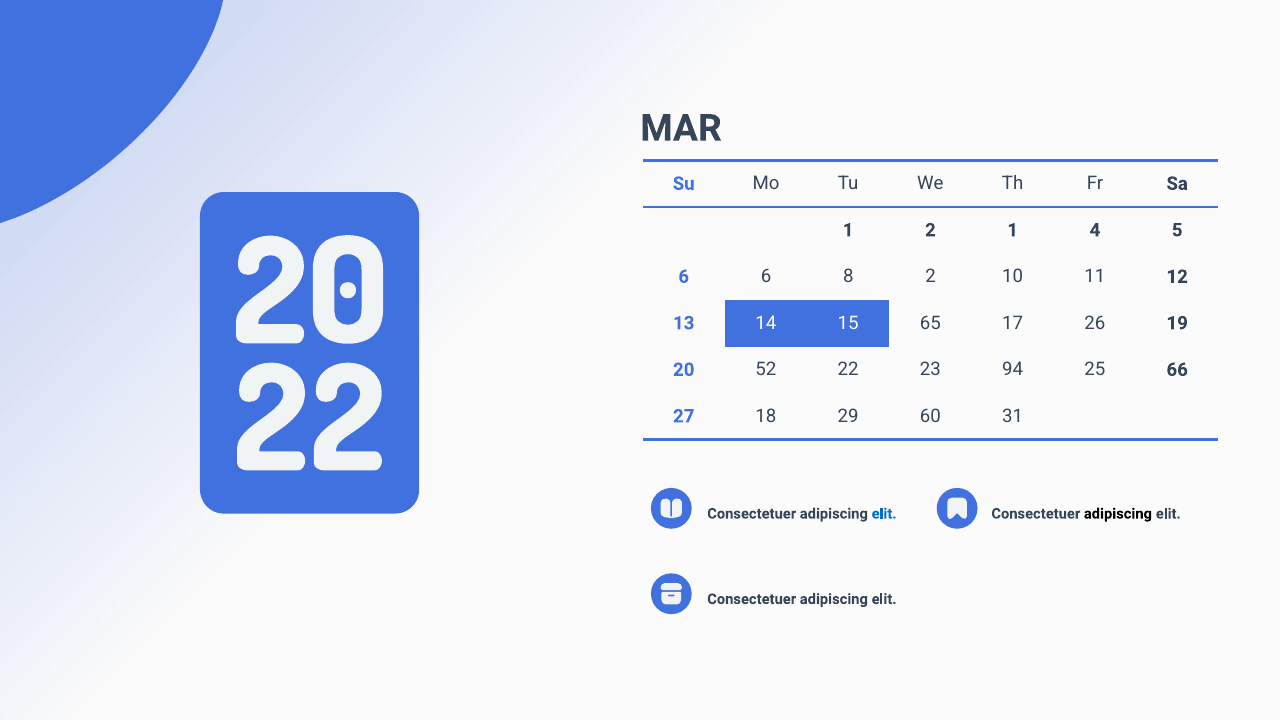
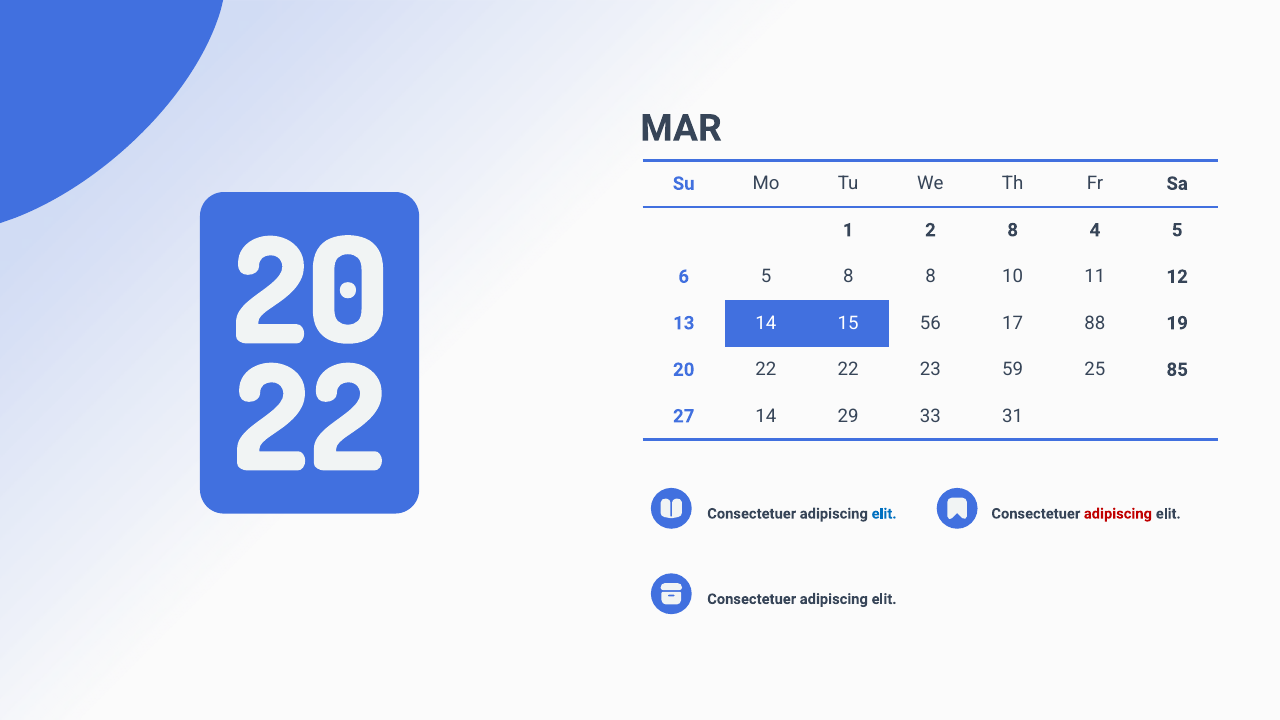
2 1: 1 -> 8 (1013, 230)
6 6: 6 -> 5 (766, 277)
8 2: 2 -> 8 (931, 277)
65: 65 -> 56 (930, 323)
26: 26 -> 88 (1095, 323)
20 52: 52 -> 22 (766, 370)
94: 94 -> 59 (1013, 370)
66: 66 -> 85 (1177, 370)
27 18: 18 -> 14 (766, 416)
60: 60 -> 33 (930, 416)
adipiscing colour: black -> red (1118, 514)
